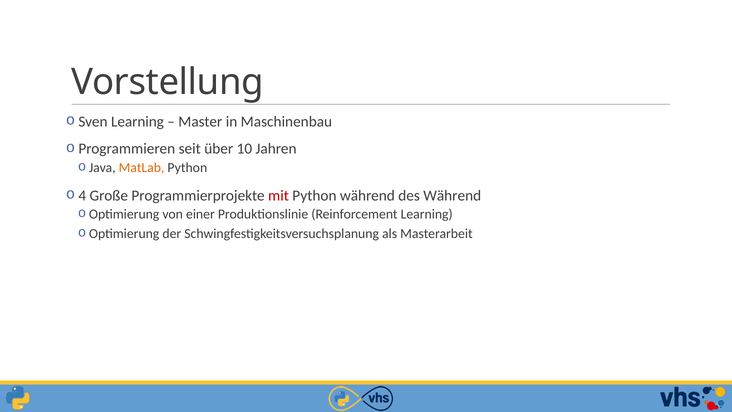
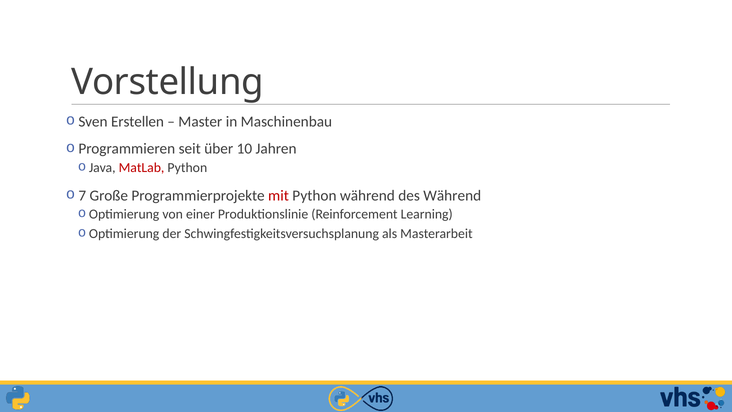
Sven Learning: Learning -> Erstellen (137, 122)
MatLab colour: orange -> red (142, 168)
4: 4 -> 7 (82, 195)
